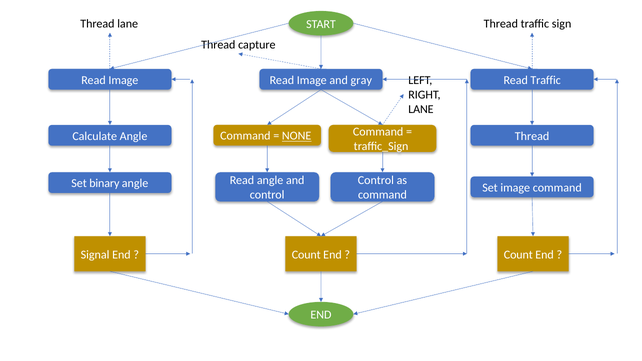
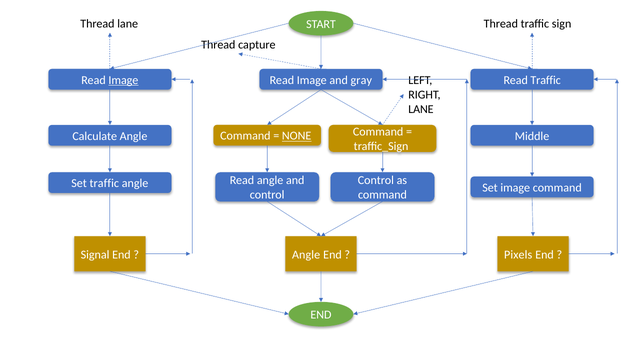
Image underline: none -> present (123, 80)
Angle Thread: Thread -> Middle (532, 136)
Set binary: binary -> traffic (104, 183)
Count: Count -> Angle (306, 255)
Count: Count -> Pixels (518, 255)
